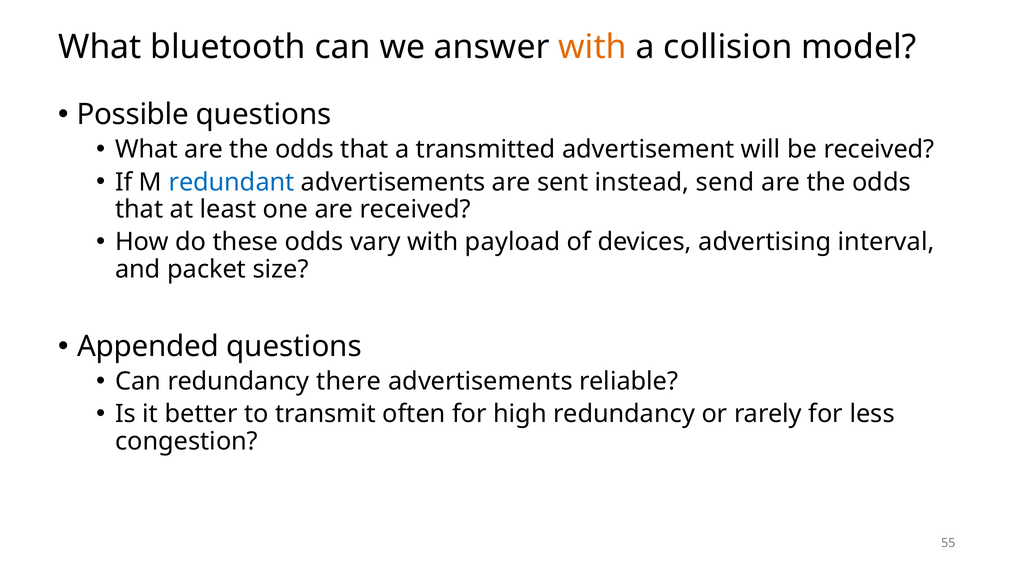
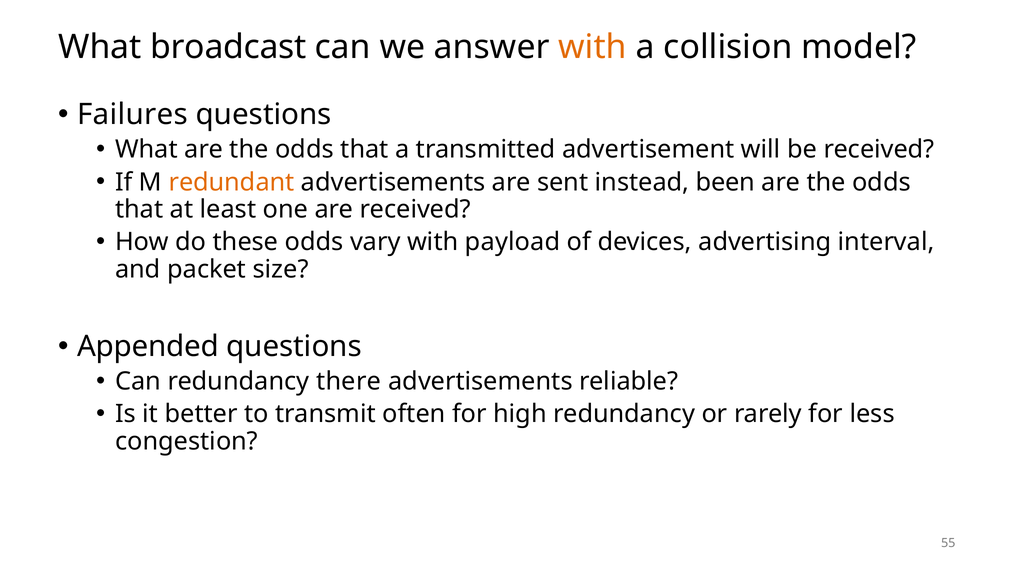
bluetooth: bluetooth -> broadcast (228, 47)
Possible: Possible -> Failures (133, 115)
redundant colour: blue -> orange (232, 182)
send: send -> been (725, 182)
